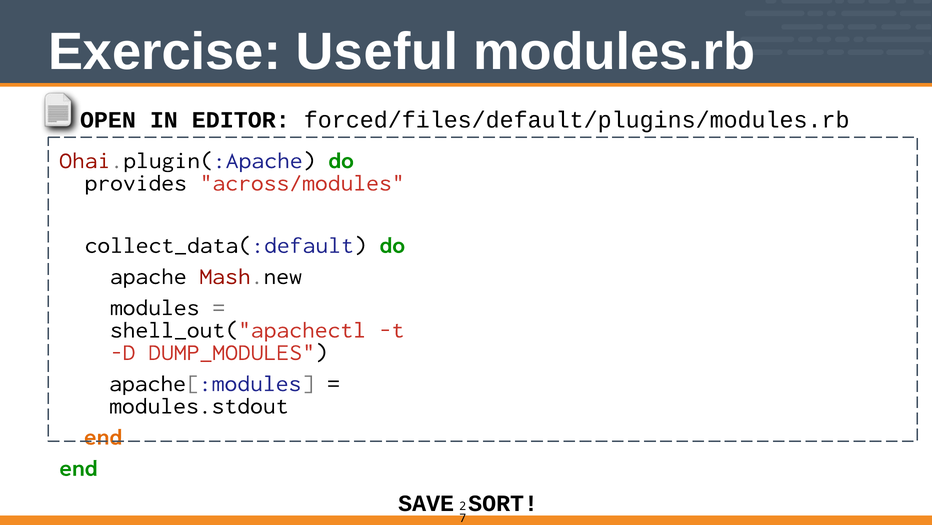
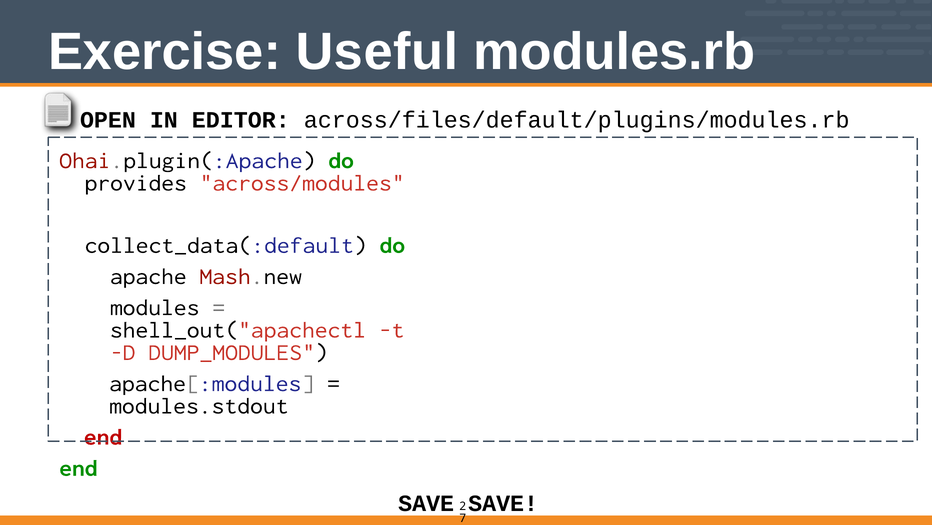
forced/files/default/plugins/modules.rb: forced/files/default/plugins/modules.rb -> across/files/default/plugins/modules.rb (577, 120)
end colour: orange -> red (103, 436)
SAVE SORT: SORT -> SAVE (503, 503)
